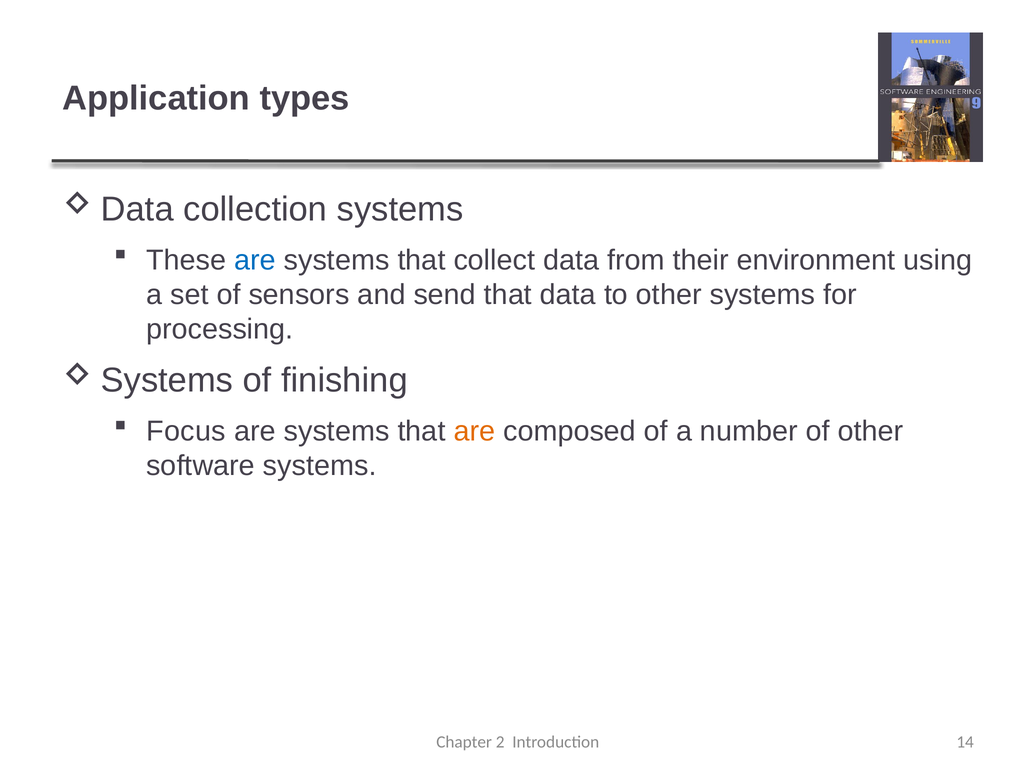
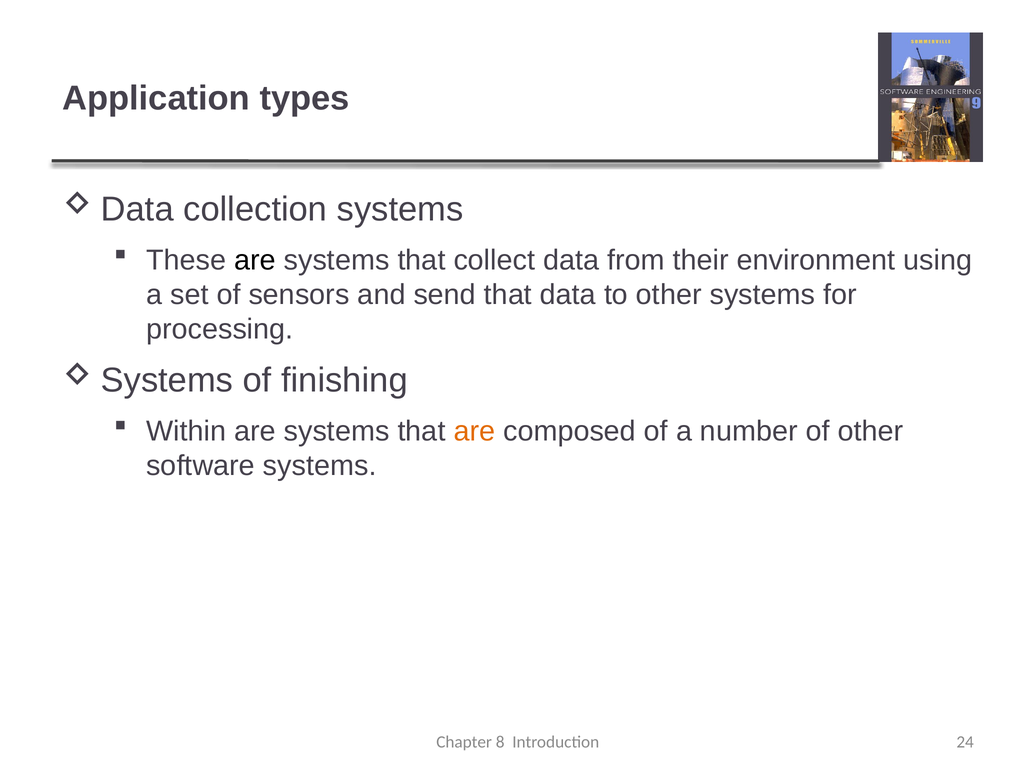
are colour: blue -> black (255, 260)
Focus: Focus -> Within (186, 431)
2: 2 -> 8 (500, 742)
14: 14 -> 24 (965, 742)
